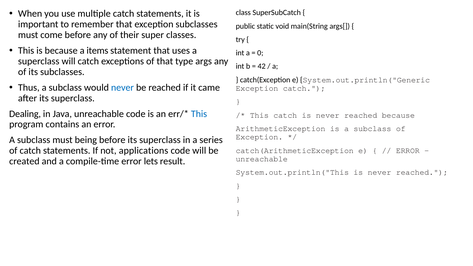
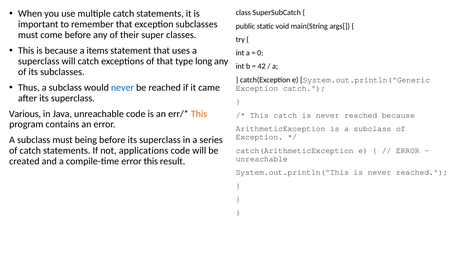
args: args -> long (204, 61)
Dealing: Dealing -> Various (25, 114)
This colour: blue -> orange (199, 114)
error lets: lets -> this (151, 161)
